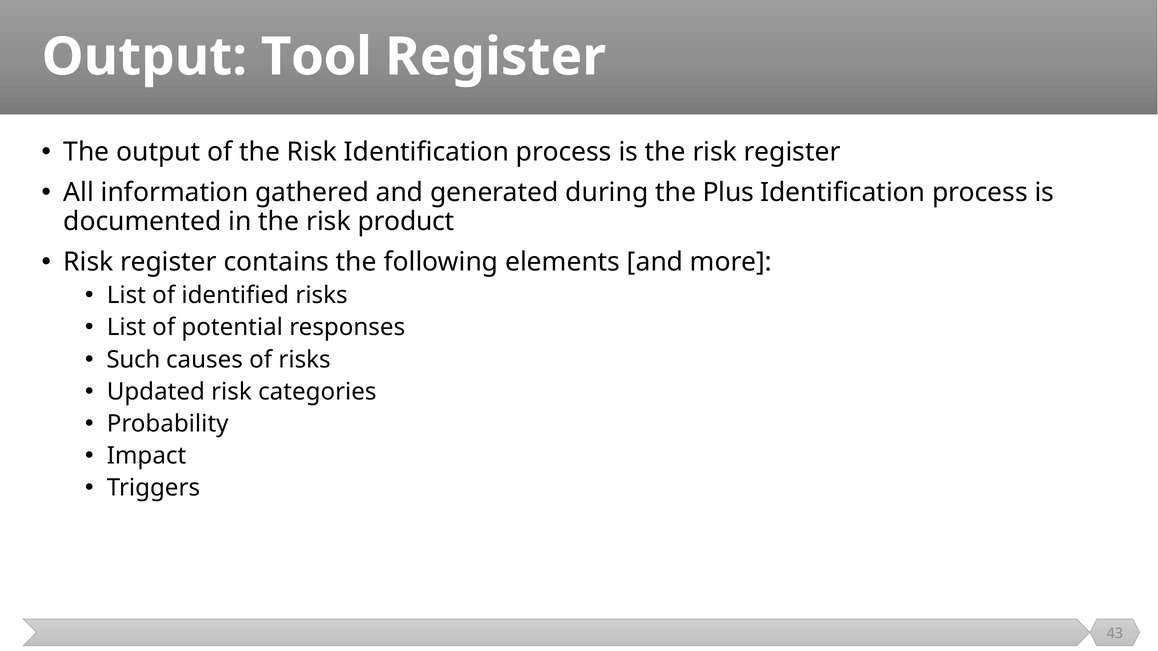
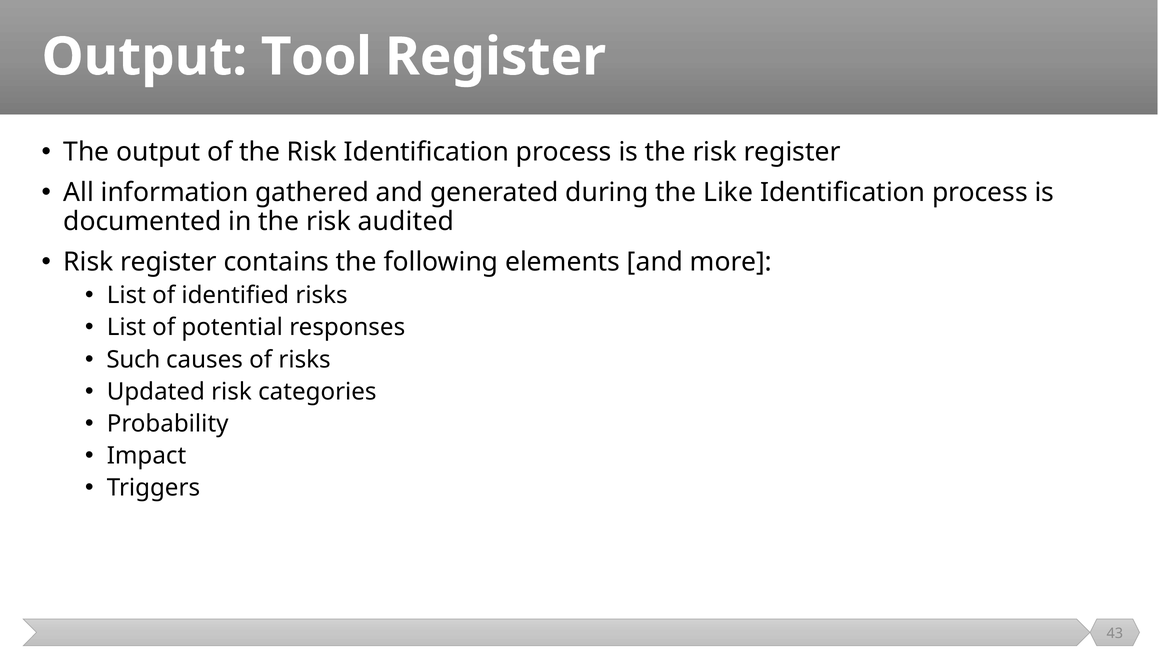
Plus: Plus -> Like (728, 193)
product: product -> audited (406, 221)
